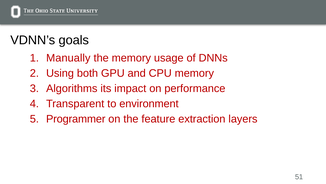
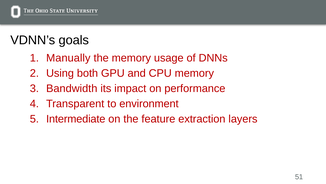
Algorithms: Algorithms -> Bandwidth (72, 88)
Programmer: Programmer -> Intermediate (76, 119)
